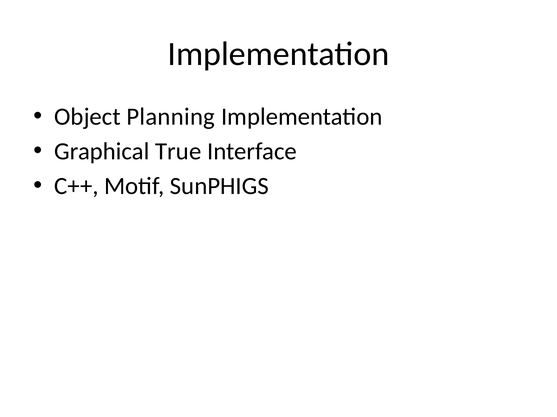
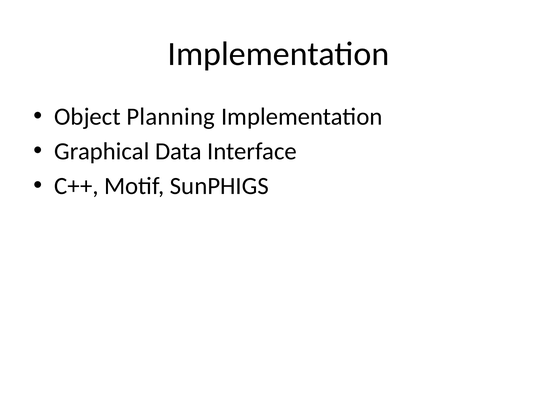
True: True -> Data (178, 152)
